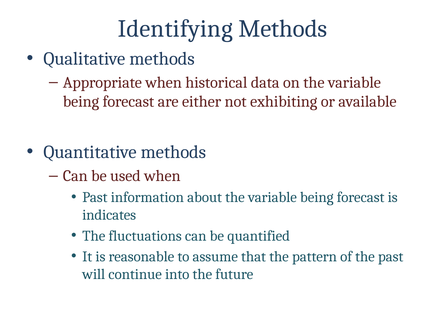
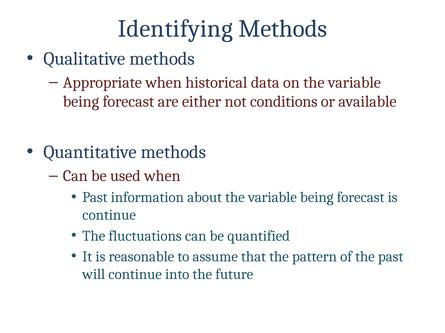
exhibiting: exhibiting -> conditions (284, 102)
indicates: indicates -> continue (109, 216)
